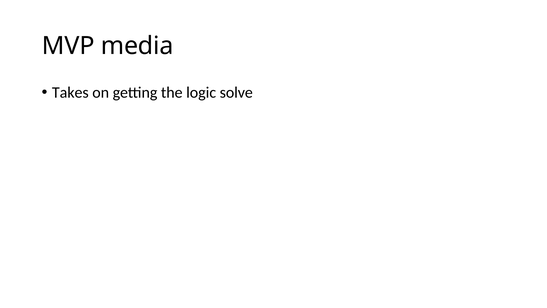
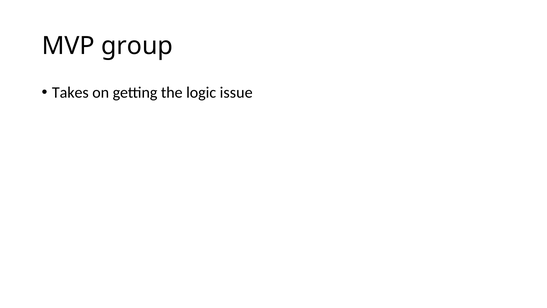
media: media -> group (137, 46)
solve: solve -> issue (236, 92)
